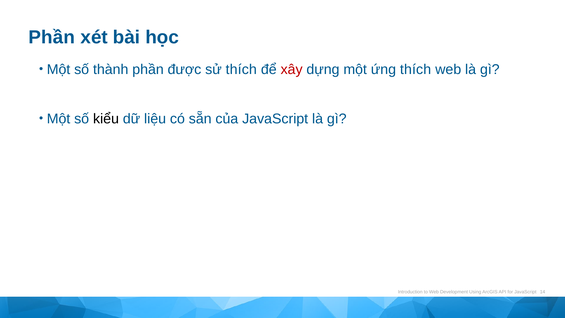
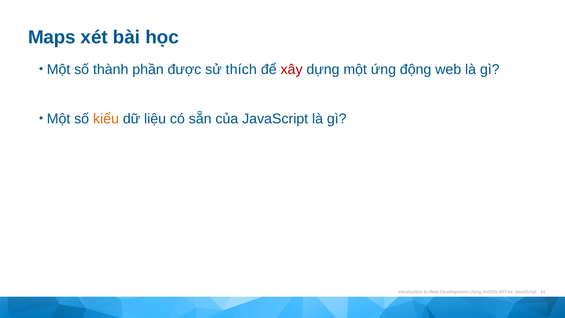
Phần: Phần -> Maps (52, 37)
ứng thích: thích -> động (416, 69)
kiểu colour: black -> orange (106, 119)
